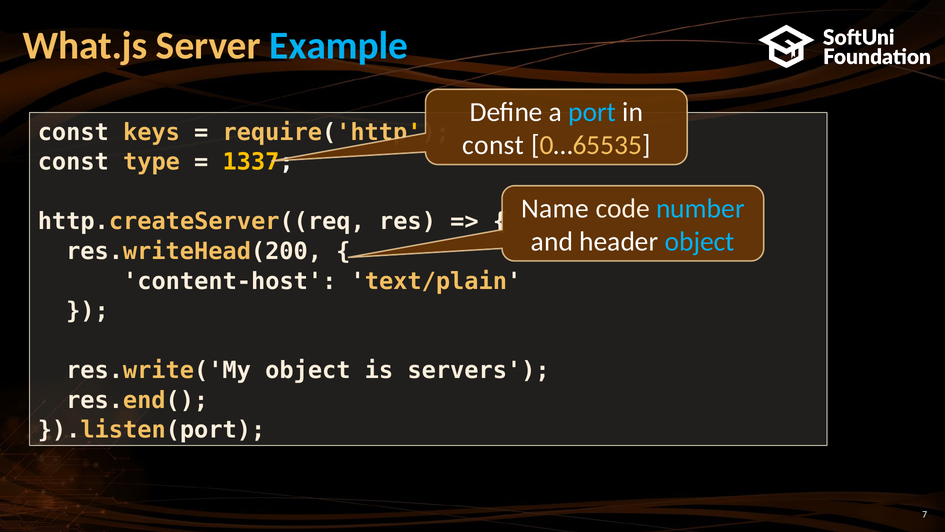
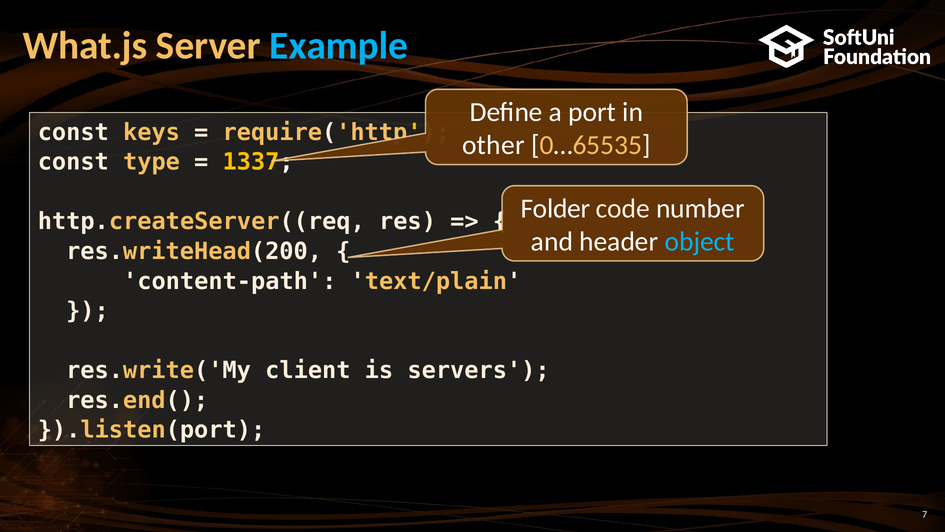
port colour: light blue -> white (592, 112)
const: const -> other (493, 145)
Name: Name -> Folder (555, 209)
number colour: light blue -> white (700, 209)
content-host: content-host -> content-path (230, 281)
res.write('My object: object -> client (308, 370)
